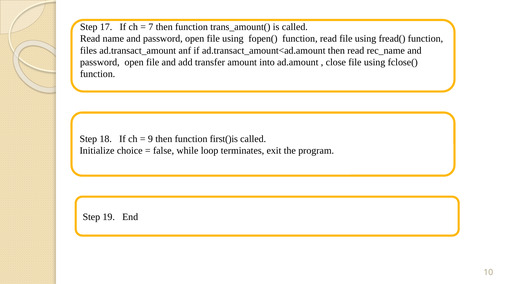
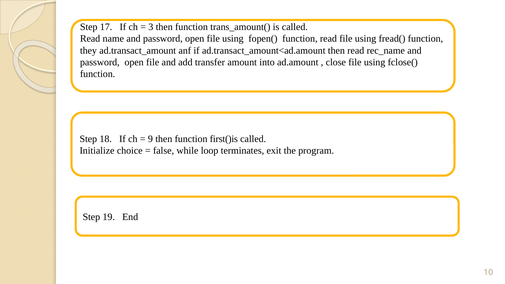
7: 7 -> 3 (151, 27)
files: files -> they (88, 50)
